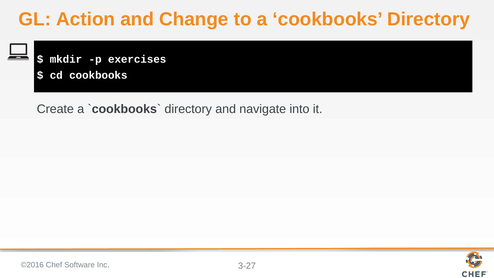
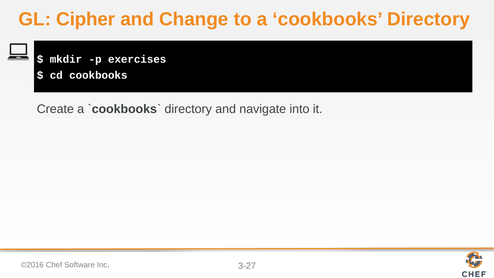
Action: Action -> Cipher (86, 19)
